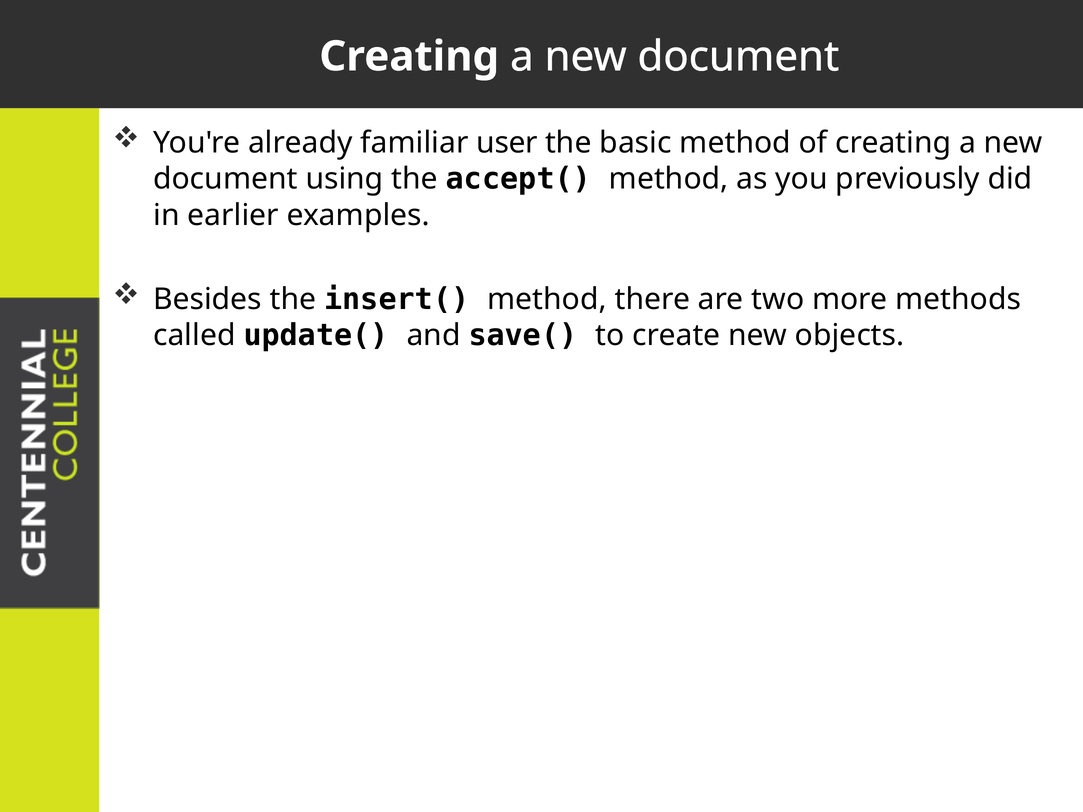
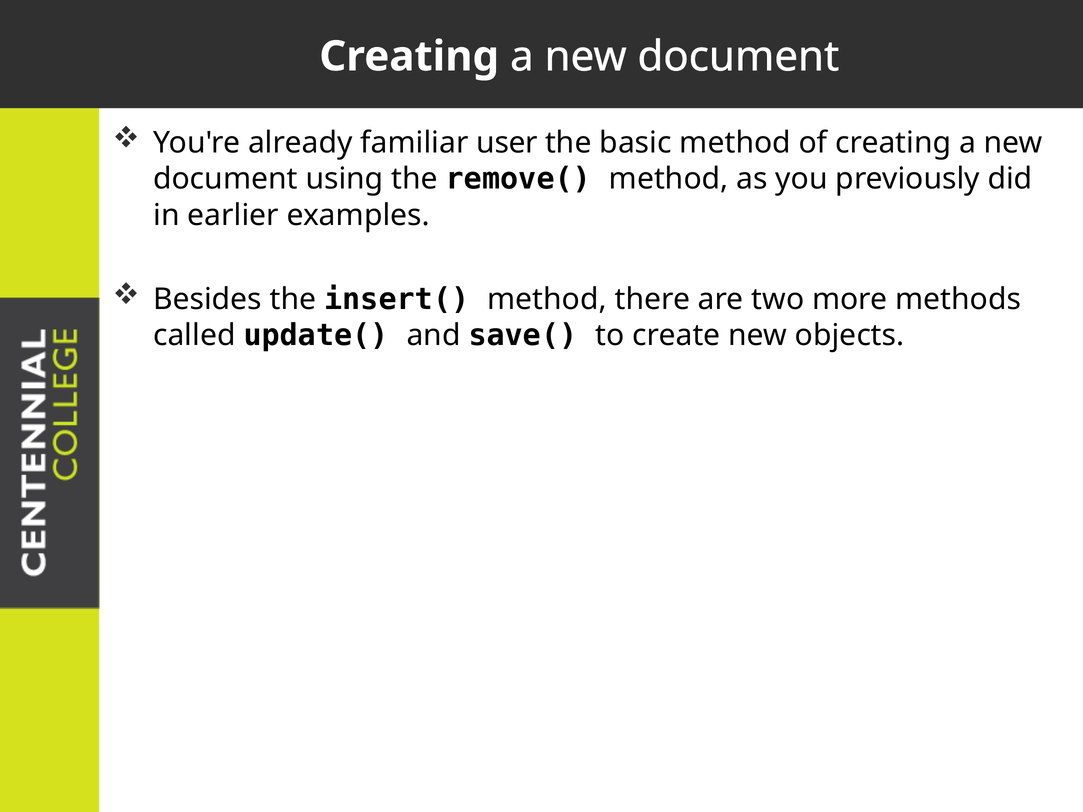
accept(: accept( -> remove( (518, 179)
